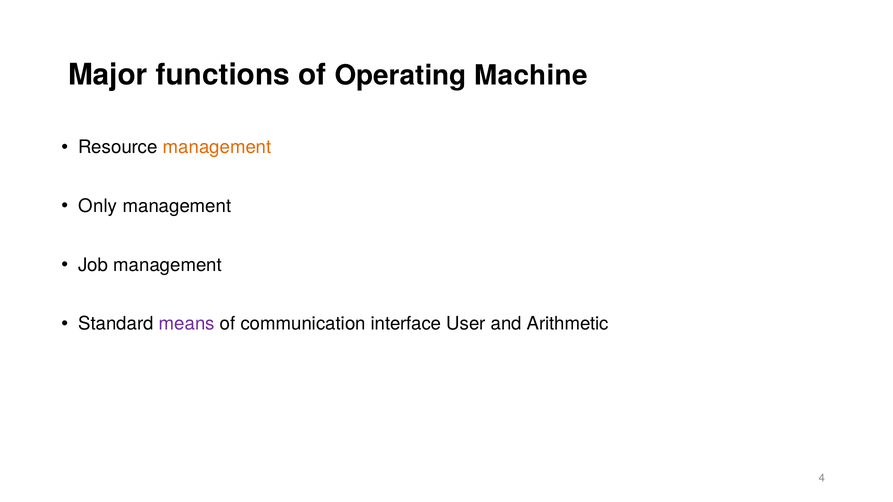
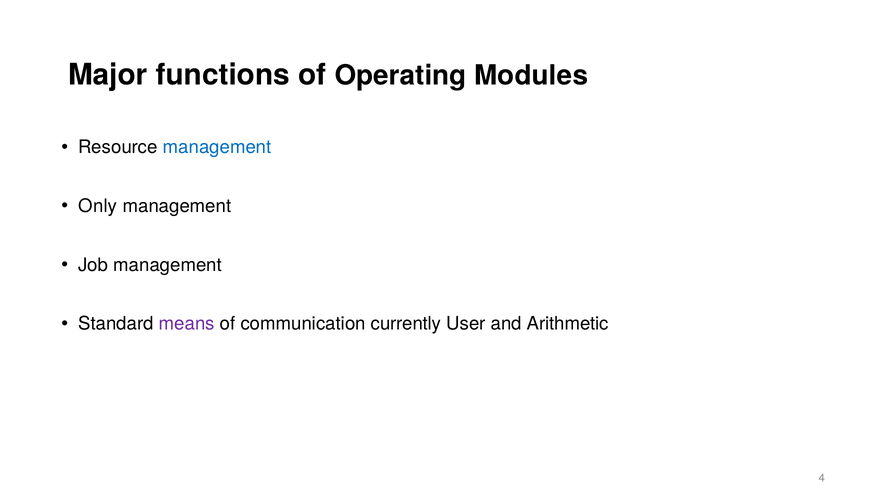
Machine: Machine -> Modules (531, 76)
management colour: orange -> blue (217, 147)
interface: interface -> currently (406, 324)
